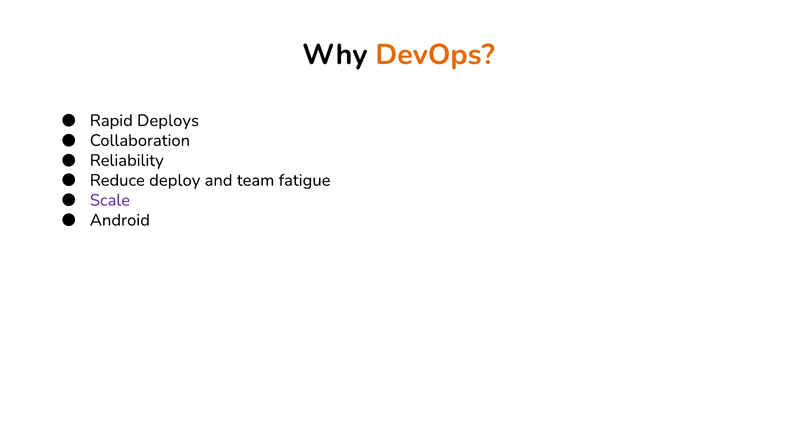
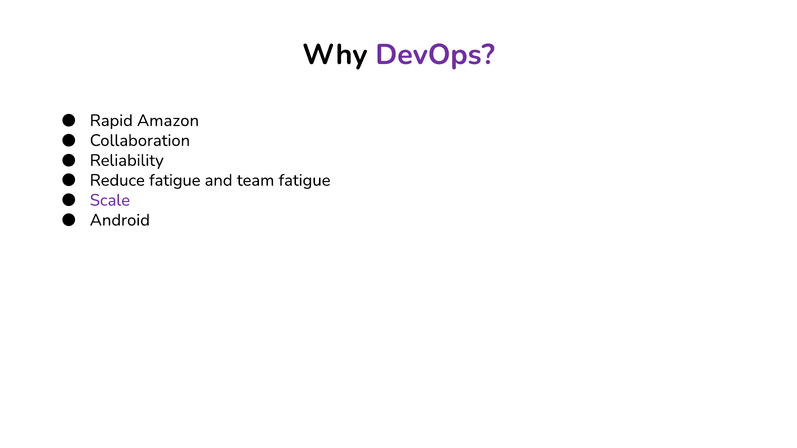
DevOps colour: orange -> purple (435, 55)
Deploys: Deploys -> Amazon (168, 121)
Reduce deploy: deploy -> fatigue (175, 180)
